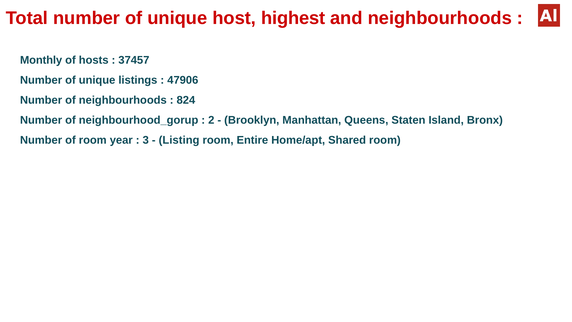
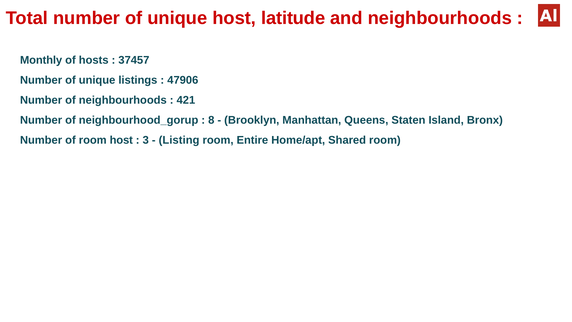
highest: highest -> latitude (293, 18)
824: 824 -> 421 (186, 100)
2: 2 -> 8 (211, 120)
room year: year -> host (121, 140)
